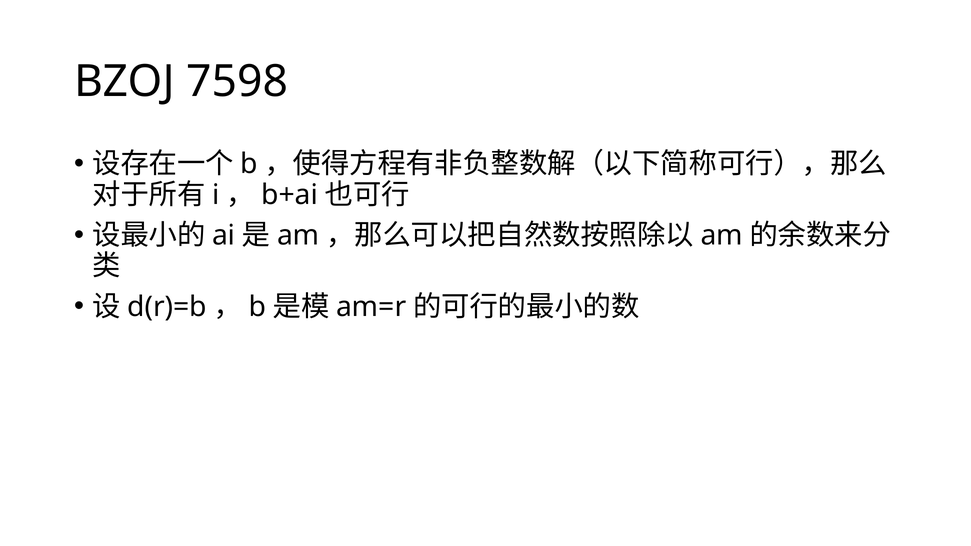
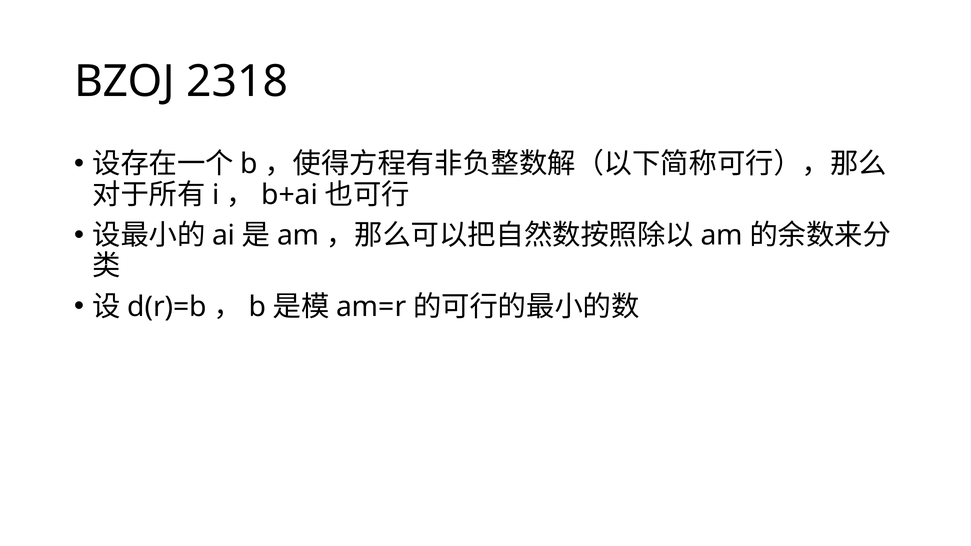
7598: 7598 -> 2318 (237, 82)
